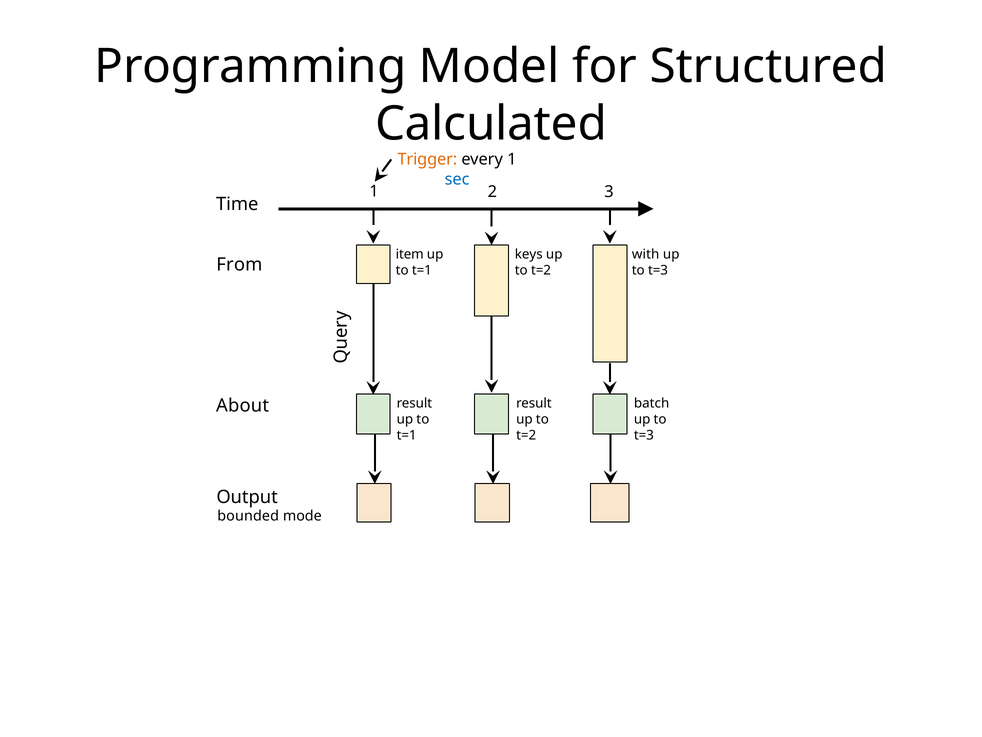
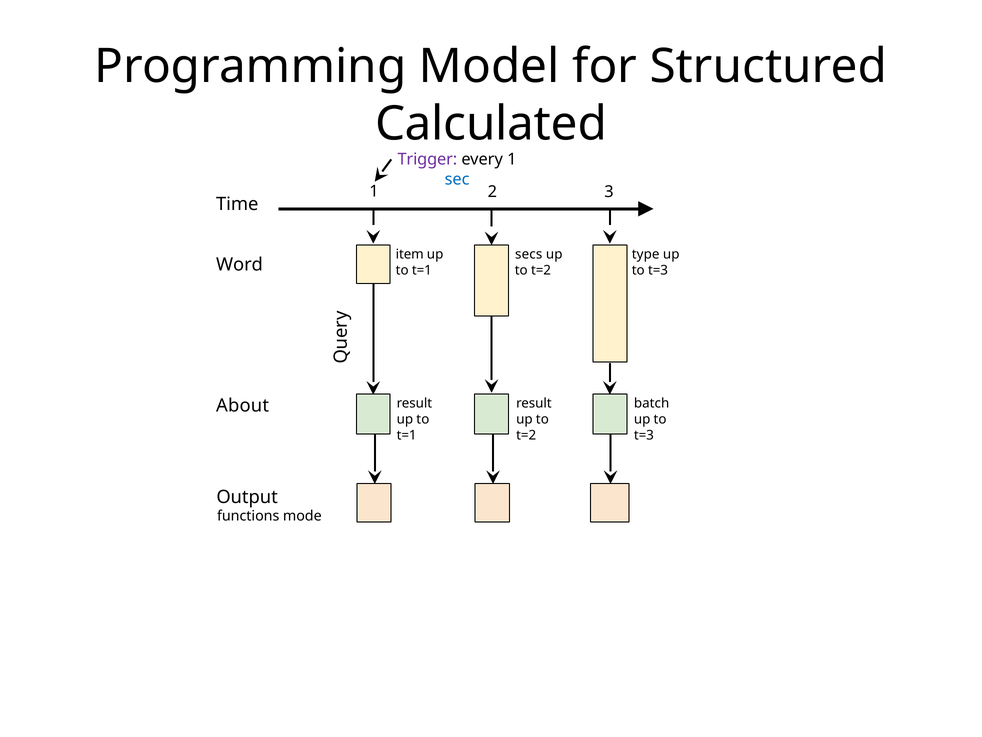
Trigger colour: orange -> purple (427, 159)
keys: keys -> secs (529, 254)
with: with -> type (646, 254)
From: From -> Word (240, 265)
bounded: bounded -> functions (248, 516)
